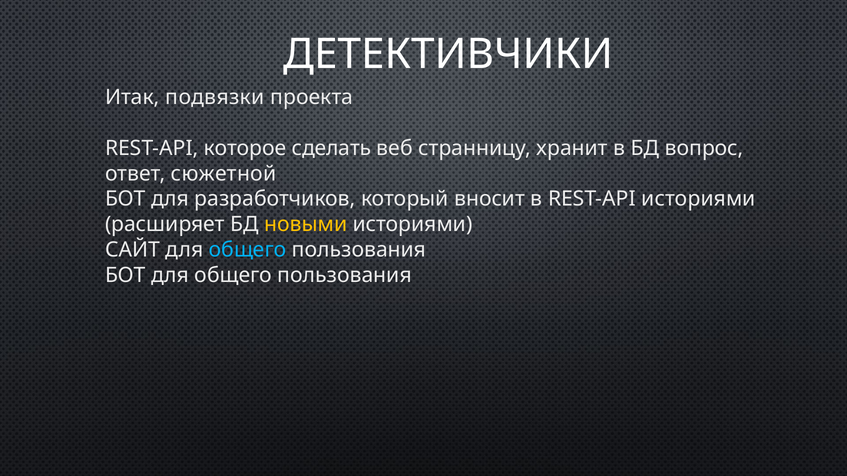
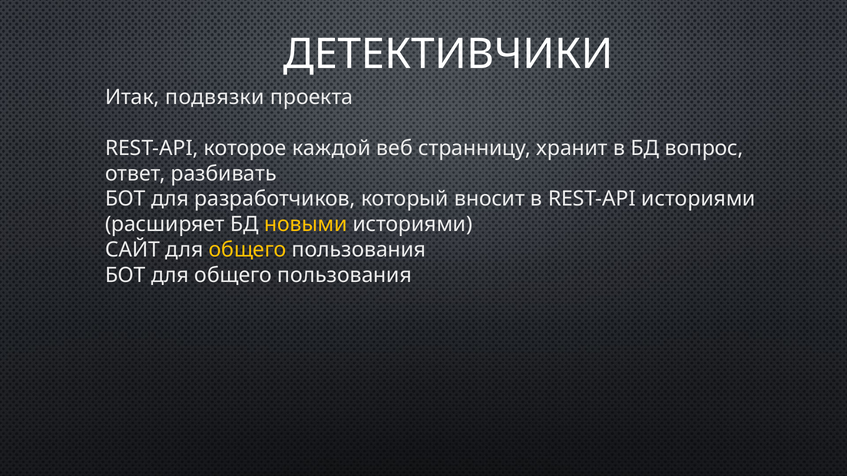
сделать: сделать -> каждой (331, 148)
сюжетной: сюжетной -> разбивать (224, 174)
общего colour: light blue -> yellow (248, 250)
